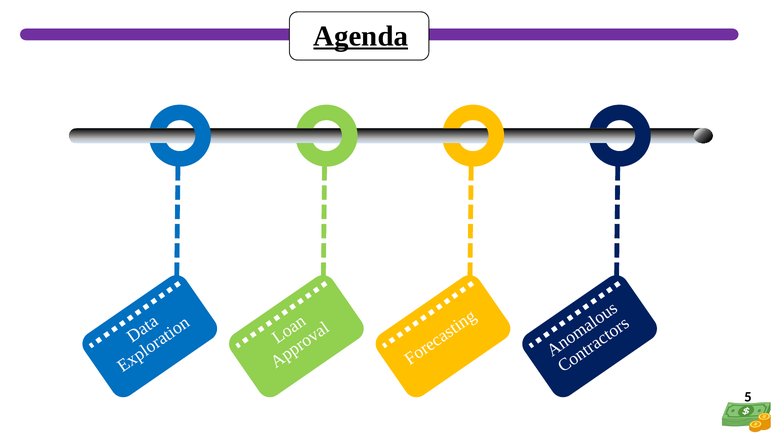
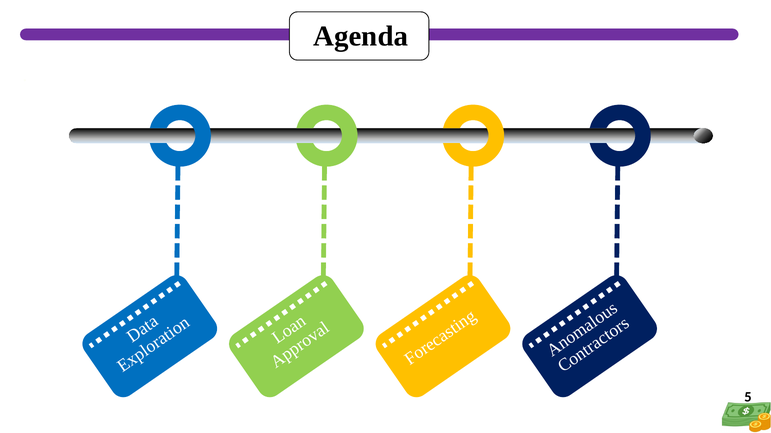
Agenda underline: present -> none (361, 36)
